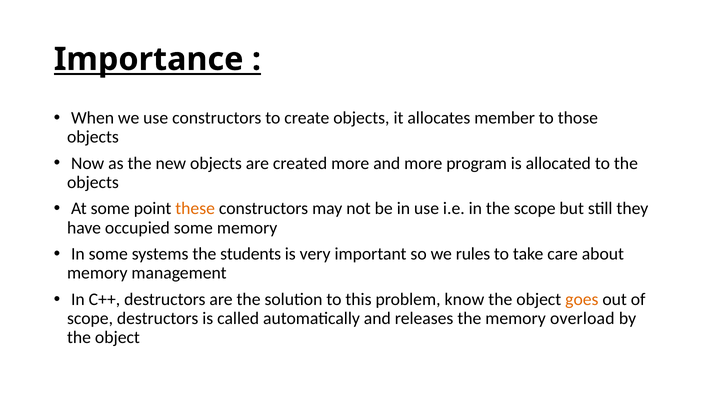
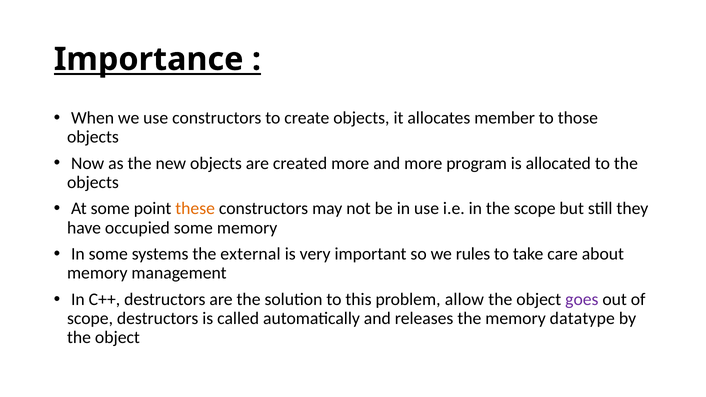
students: students -> external (250, 254)
know: know -> allow (464, 300)
goes colour: orange -> purple (582, 300)
overload: overload -> datatype (582, 319)
